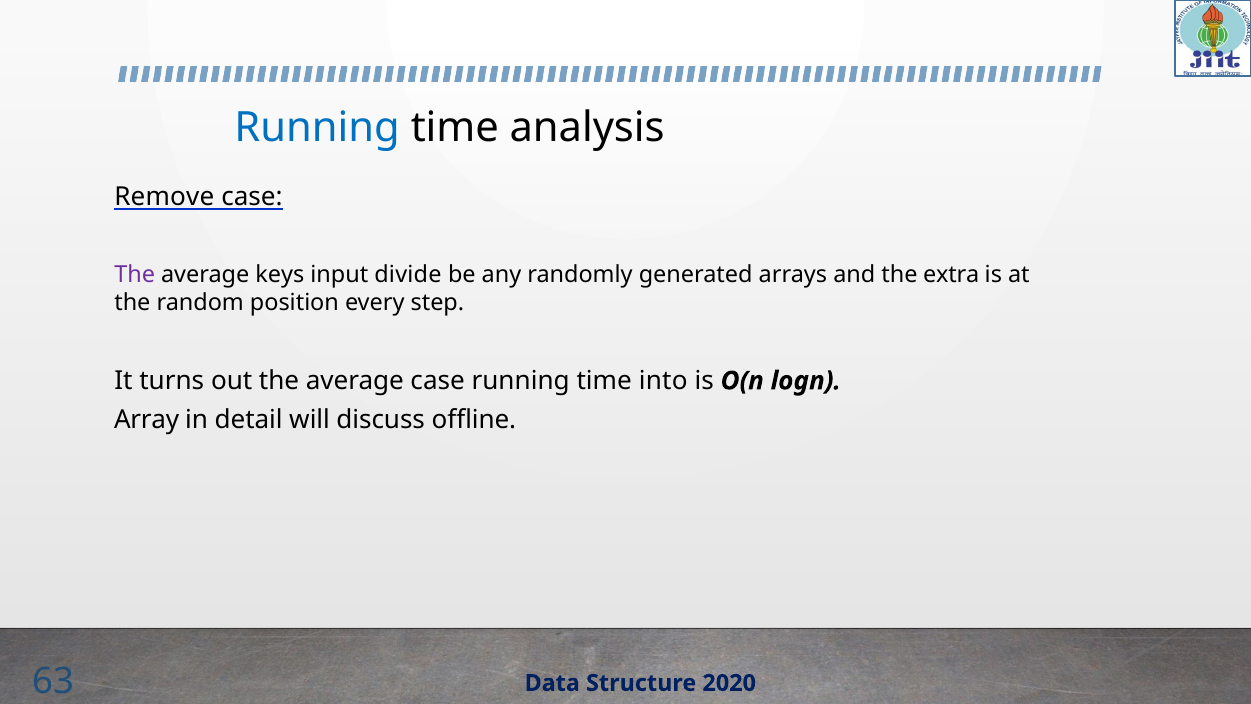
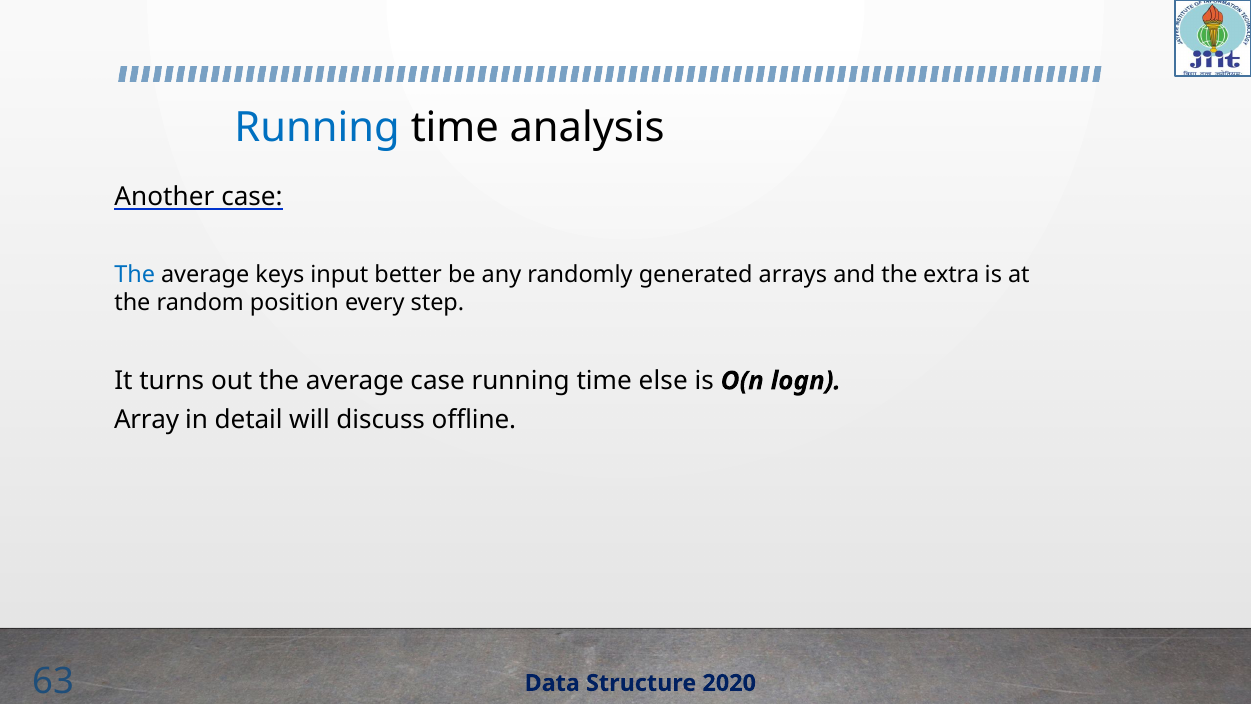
Remove: Remove -> Another (164, 197)
The colour: purple -> blue (135, 275)
divide: divide -> better (408, 275)
into: into -> else (663, 381)
